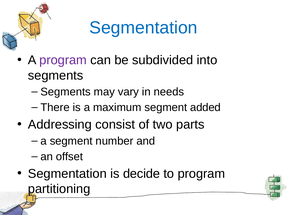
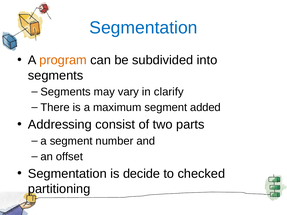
program colour: purple -> orange (63, 60)
needs: needs -> clarify (169, 92)
to program: program -> checked (201, 174)
